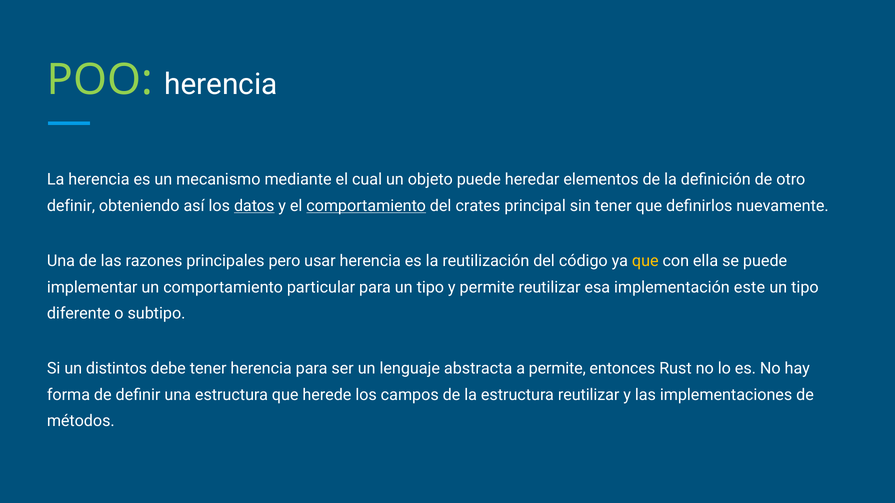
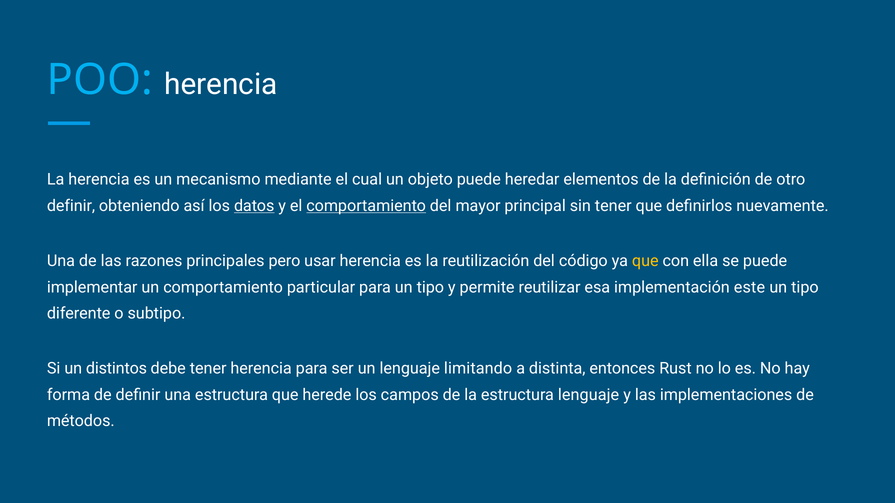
POO colour: light green -> light blue (100, 80)
crates: crates -> mayor (478, 206)
abstracta: abstracta -> limitando (478, 369)
a permite: permite -> distinta (557, 369)
estructura reutilizar: reutilizar -> lenguaje (589, 395)
